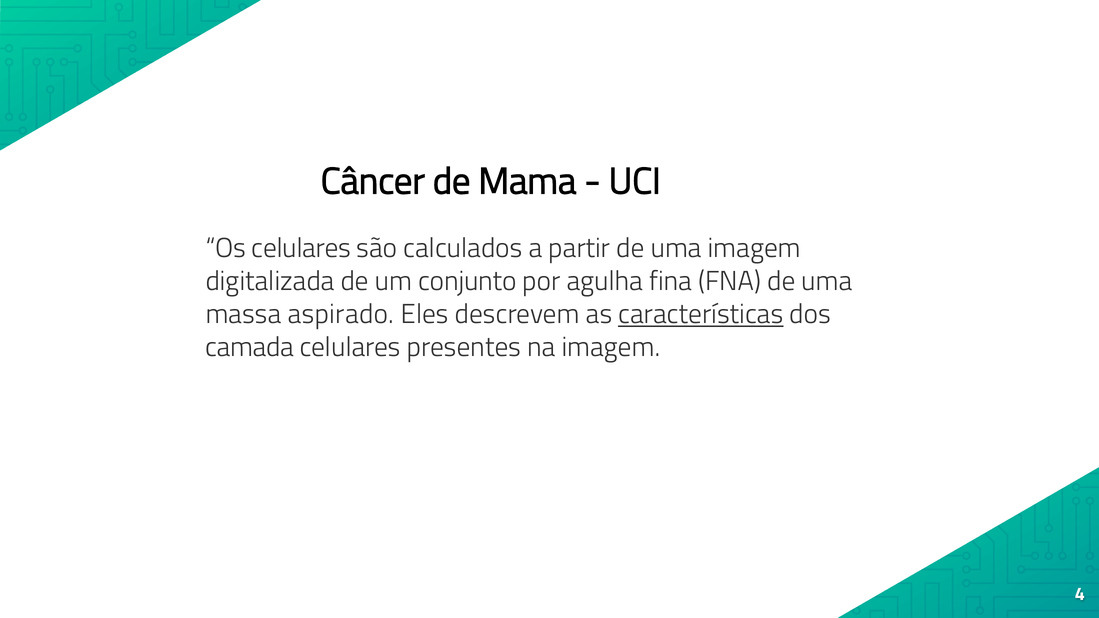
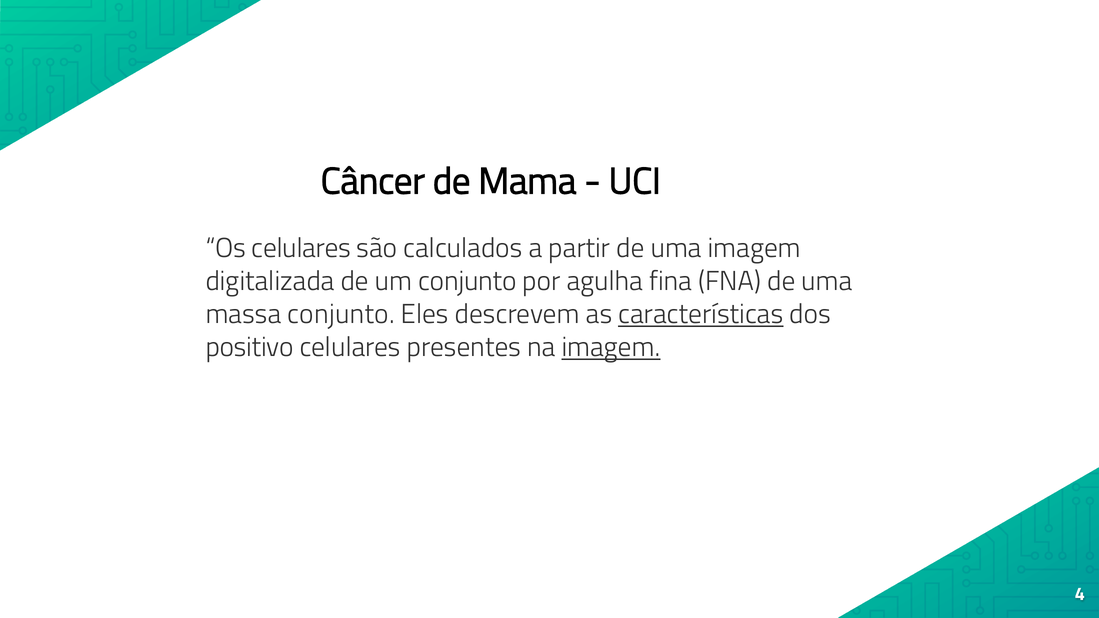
massa aspirado: aspirado -> conjunto (341, 314)
camada: camada -> positivo (250, 347)
imagem underline: none -> present (611, 347)
